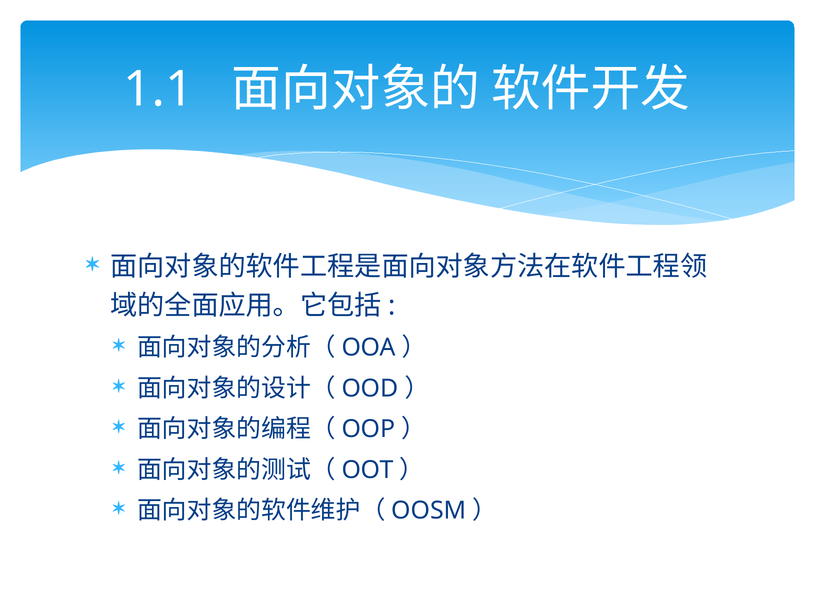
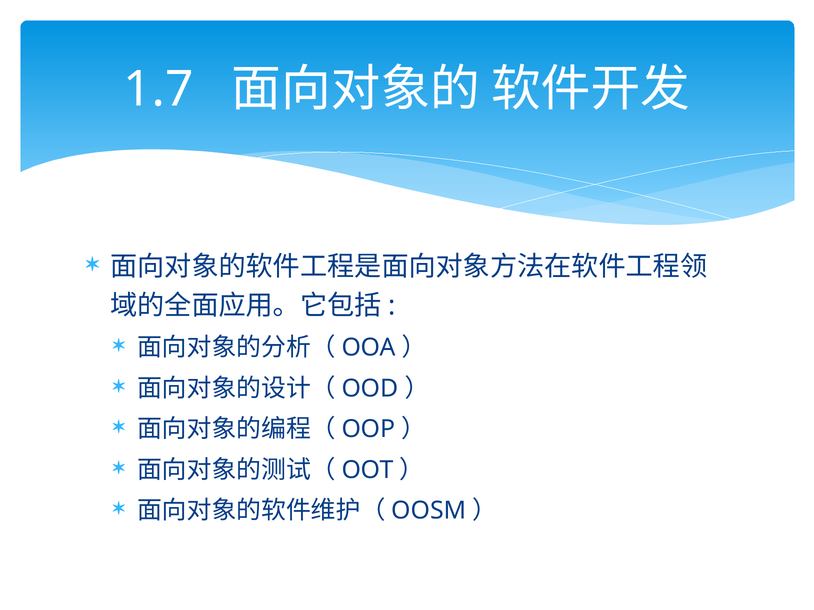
1.1: 1.1 -> 1.7 (158, 89)
